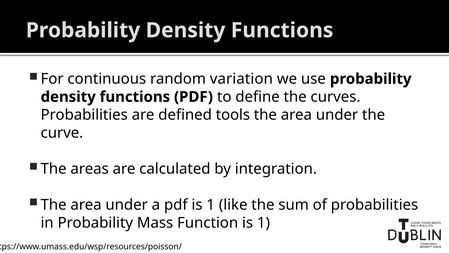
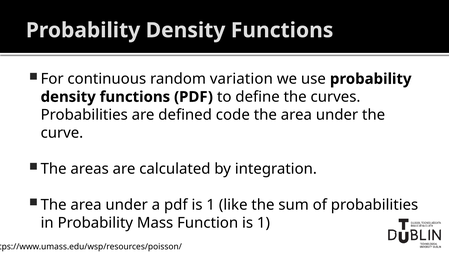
tools: tools -> code (233, 115)
